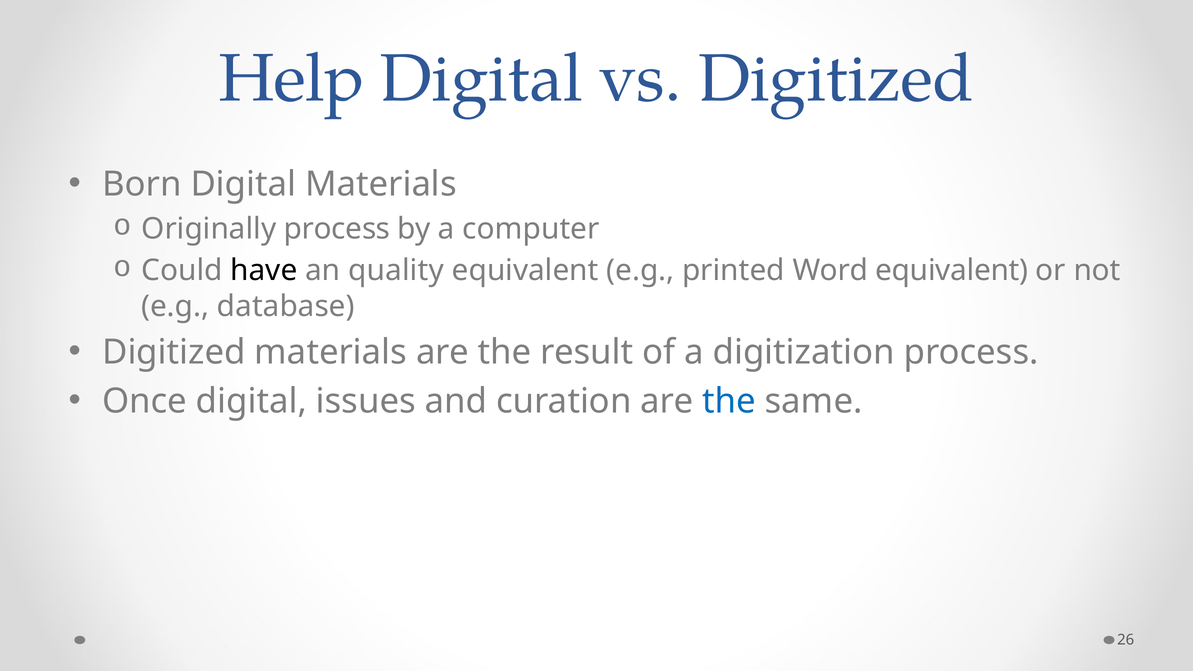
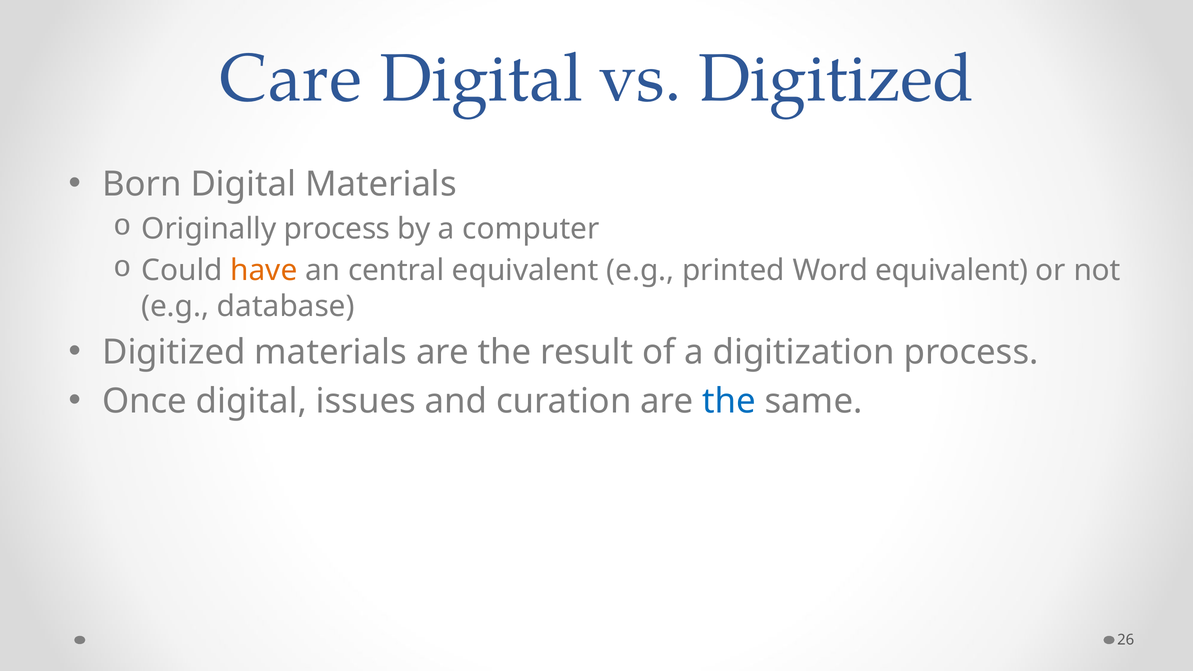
Help: Help -> Care (291, 79)
have colour: black -> orange (264, 271)
quality: quality -> central (396, 271)
